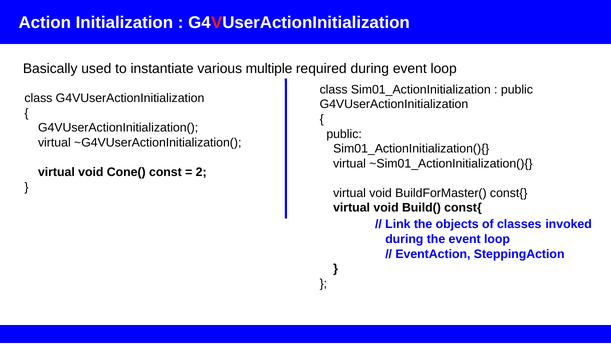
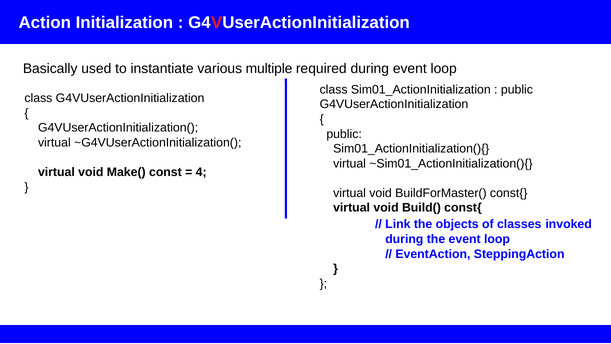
Cone(: Cone( -> Make( (126, 172)
2: 2 -> 4 (201, 172)
